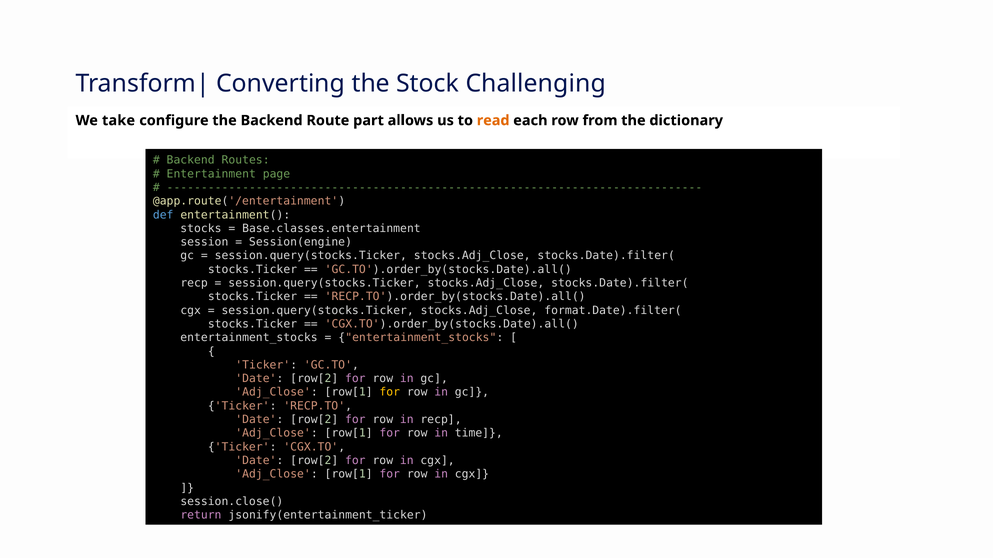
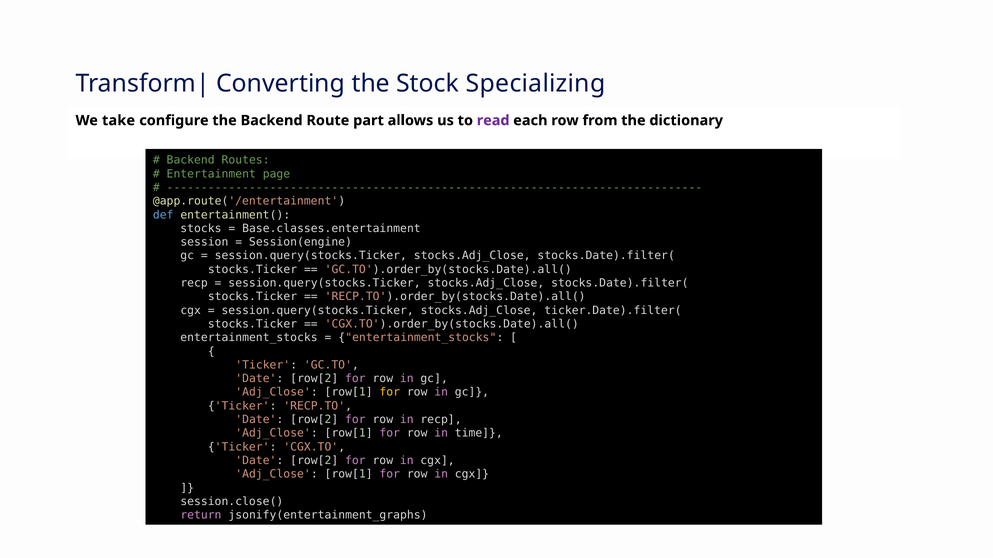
Challenging: Challenging -> Specializing (536, 84)
read colour: orange -> purple (493, 121)
format.Date).filter(: format.Date).filter( -> ticker.Date).filter( (613, 311)
jsonify(entertainment_ticker: jsonify(entertainment_ticker -> jsonify(entertainment_graphs (328, 516)
